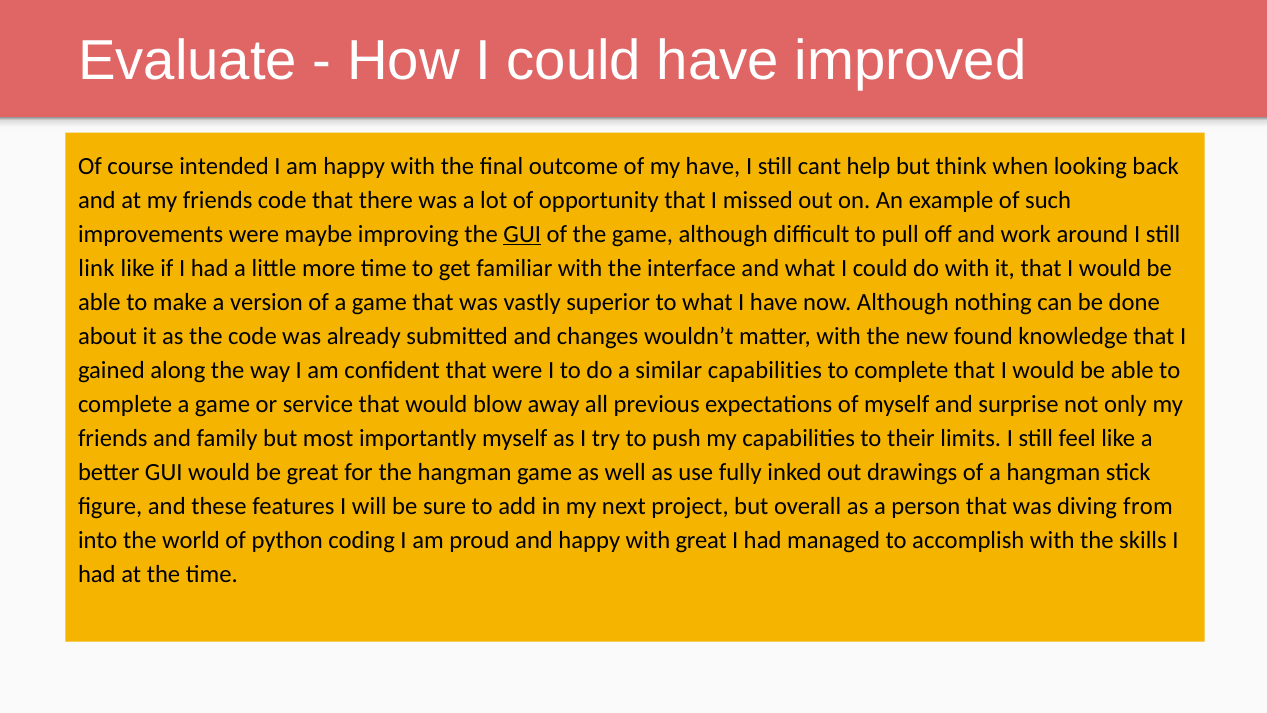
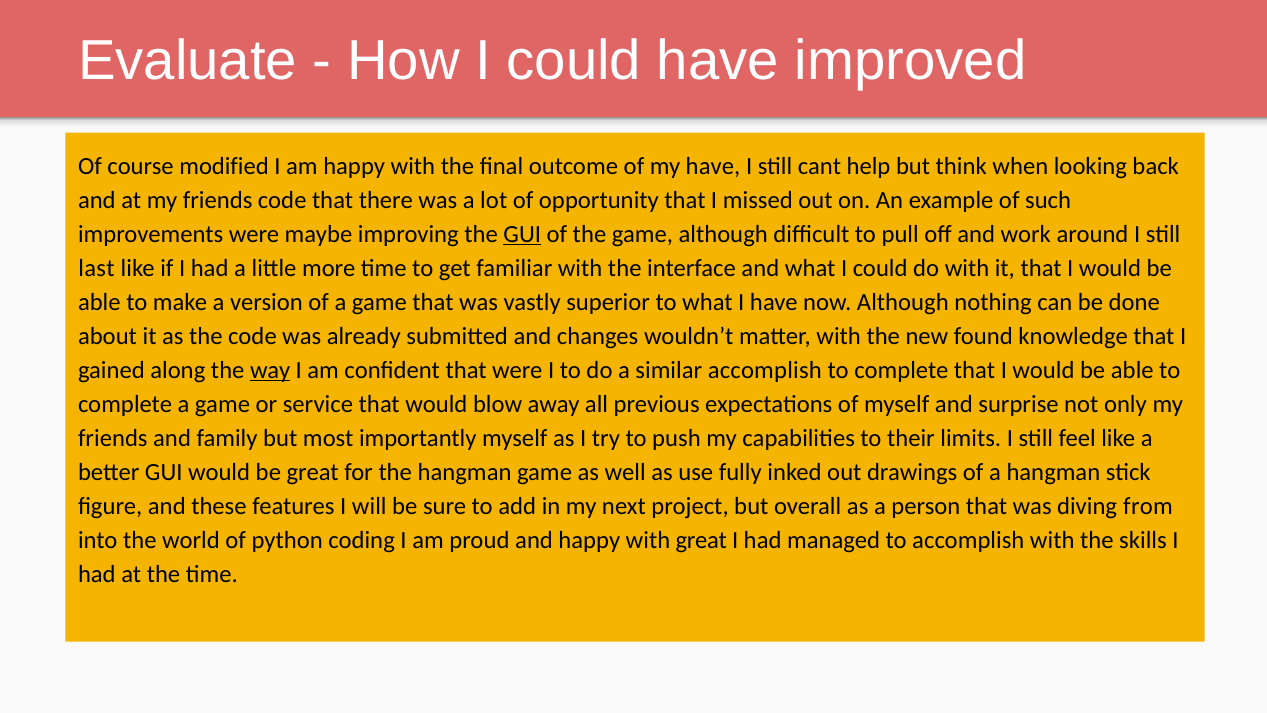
intended: intended -> modified (224, 166)
link: link -> last (96, 268)
way underline: none -> present (270, 370)
similar capabilities: capabilities -> accomplish (765, 370)
